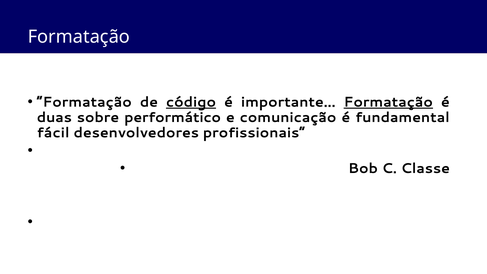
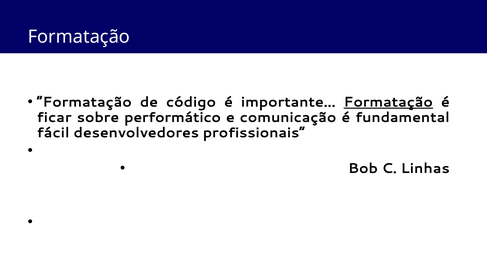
código underline: present -> none (191, 102)
duas: duas -> ficar (54, 117)
Classe: Classe -> Linhas (425, 168)
